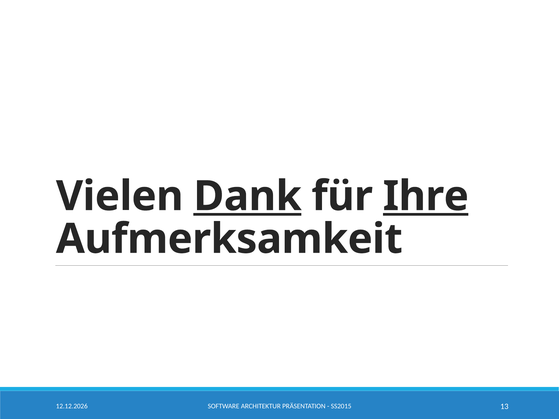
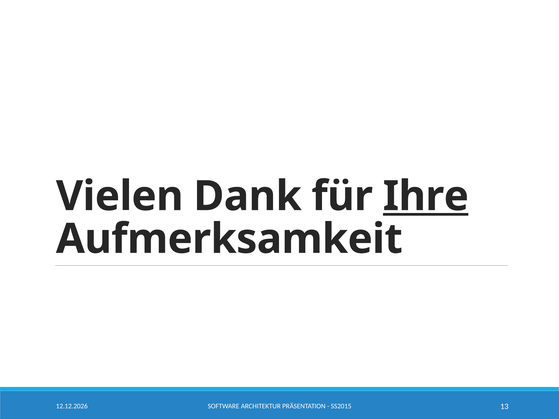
Dank underline: present -> none (248, 196)
